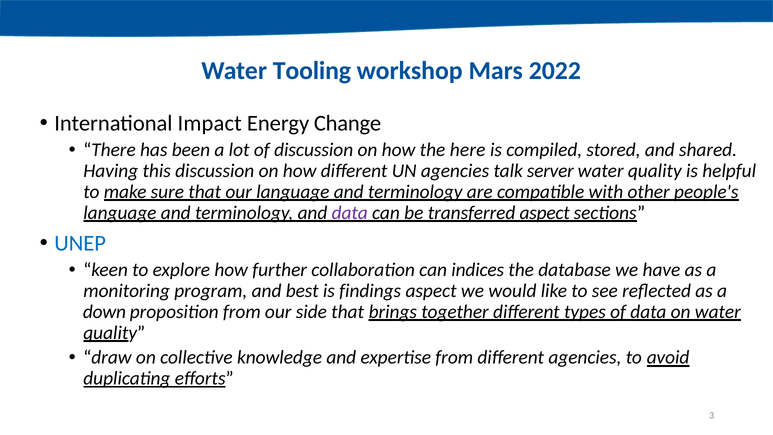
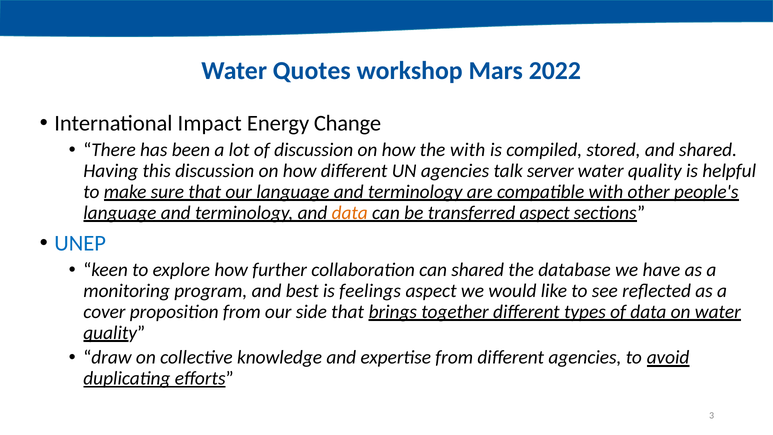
Tooling: Tooling -> Quotes (312, 71)
the here: here -> with (468, 150)
data colour: purple -> orange (350, 213)
can indices: indices -> shared (478, 270)
findings: findings -> feelings (370, 291)
down: down -> cover (104, 312)
